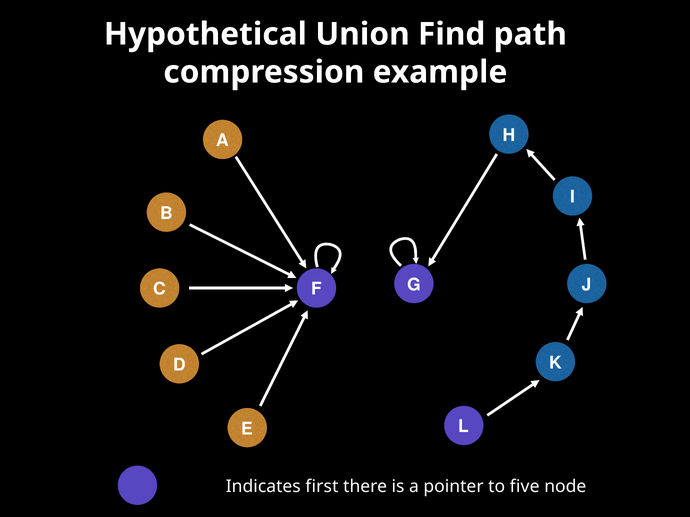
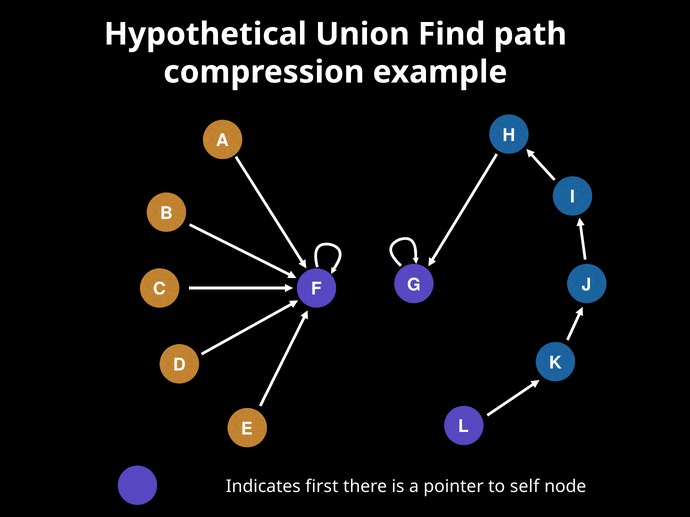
five: five -> self (525, 487)
